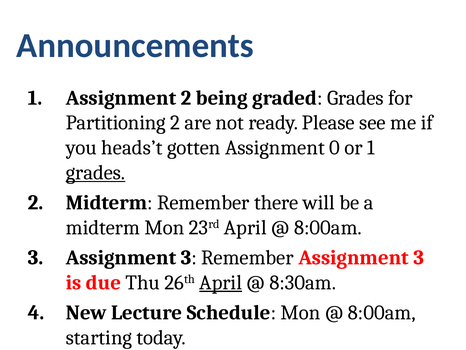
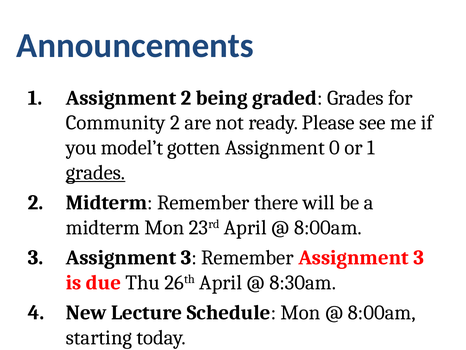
Partitioning: Partitioning -> Community (116, 123)
heads’t: heads’t -> model’t (132, 147)
April underline: present -> none (221, 282)
